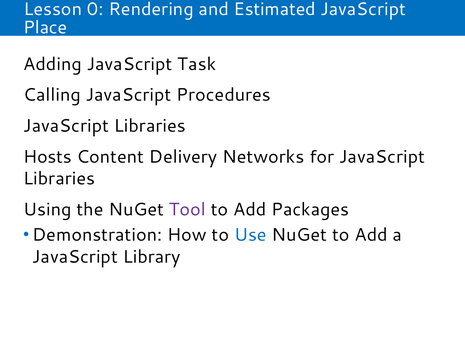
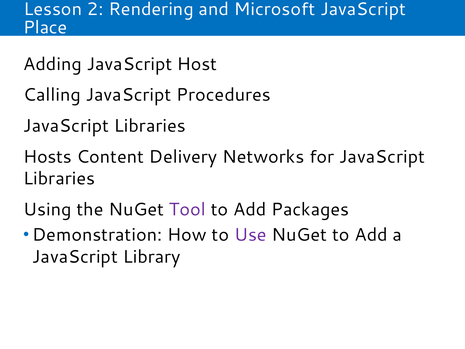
0: 0 -> 2 (95, 9)
Estimated: Estimated -> Microsoft (275, 9)
Task: Task -> Host (197, 64)
Use colour: blue -> purple (250, 235)
